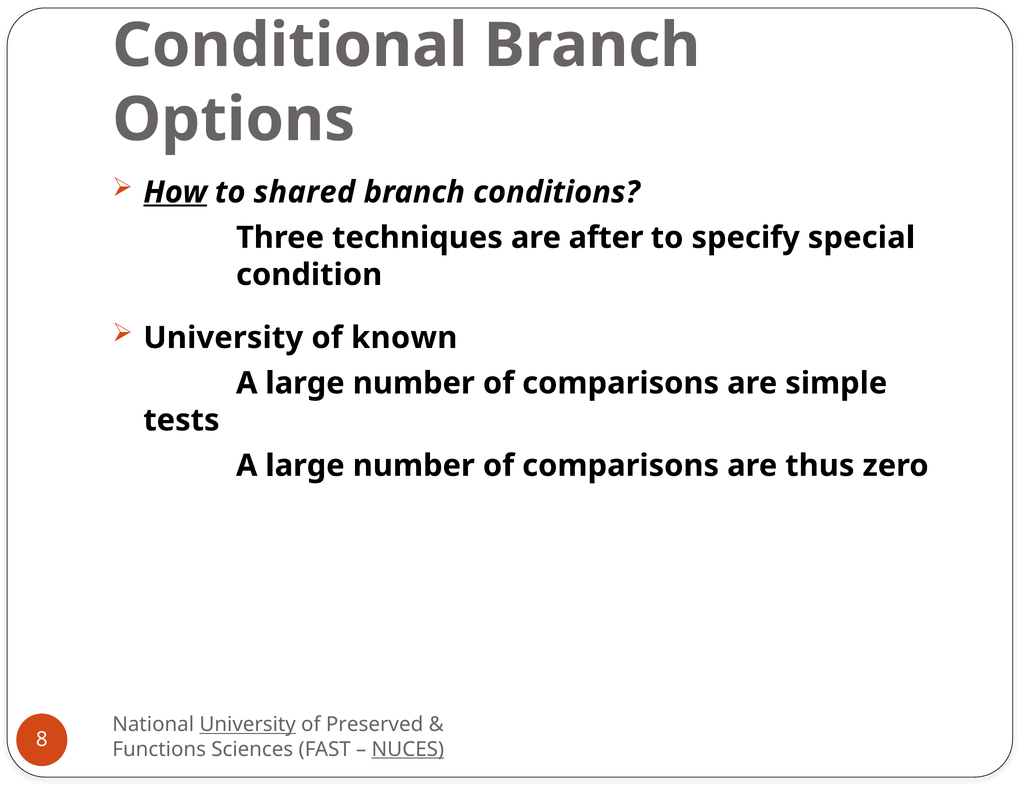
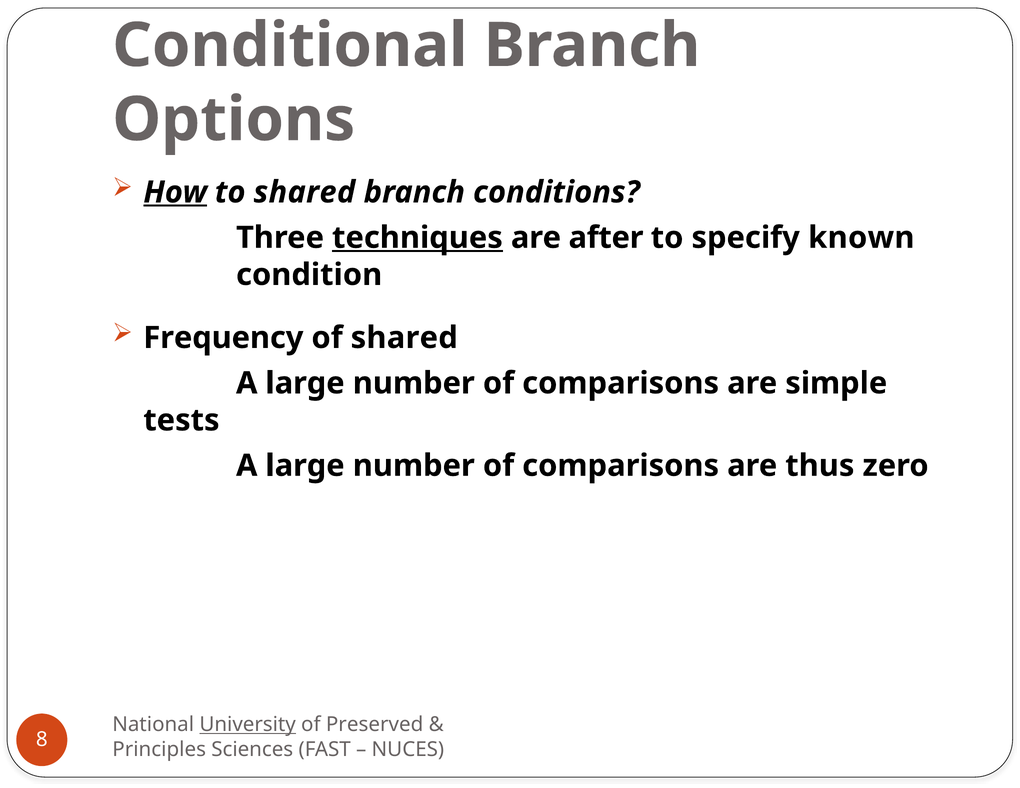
techniques underline: none -> present (417, 238)
special: special -> known (861, 238)
University: University -> Frequency (223, 338)
of known: known -> shared (404, 338)
Functions: Functions -> Principles (159, 749)
NUCES underline: present -> none (408, 749)
